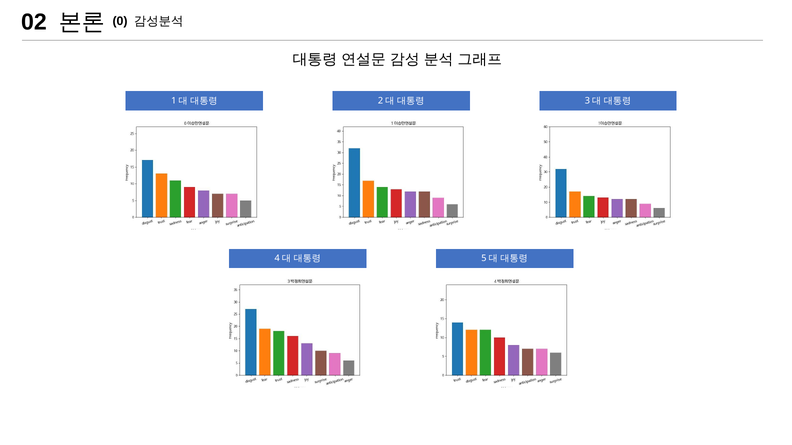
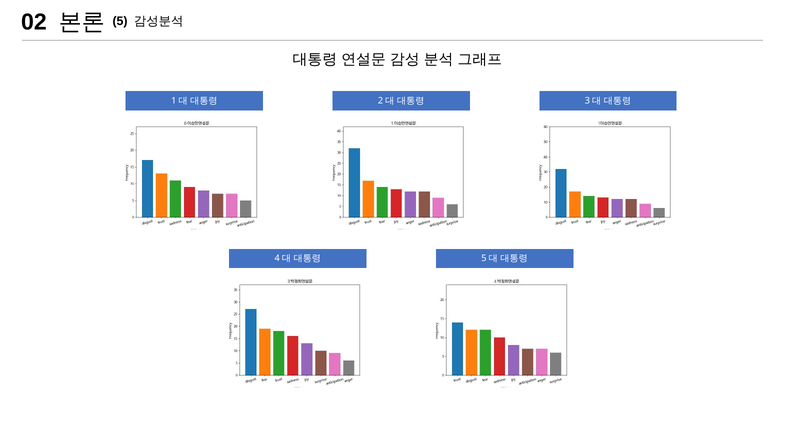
0: 0 -> 5 (120, 21)
